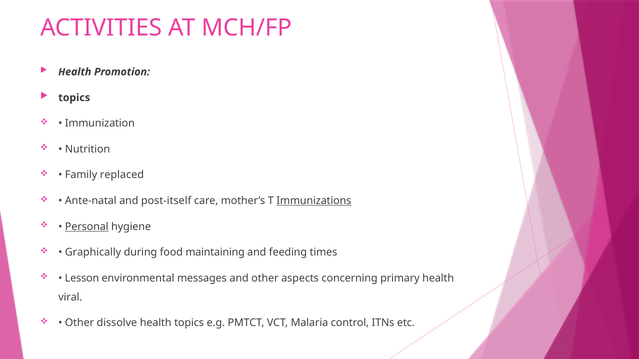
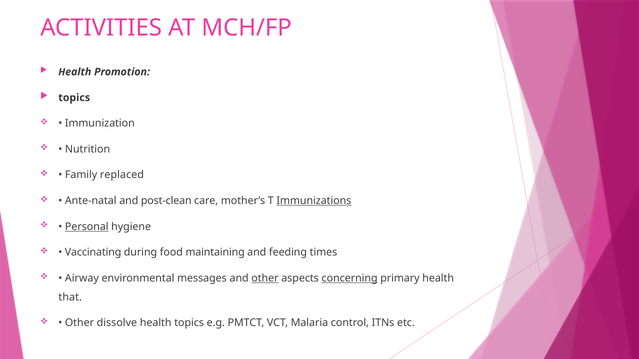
post-itself: post-itself -> post-clean (166, 201)
Graphically: Graphically -> Vaccinating (93, 253)
Lesson: Lesson -> Airway (82, 278)
other underline: none -> present (265, 278)
concerning underline: none -> present (350, 278)
viral: viral -> that (70, 298)
